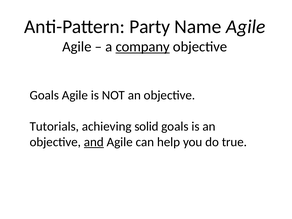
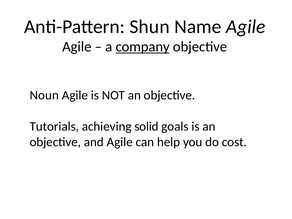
Party: Party -> Shun (150, 27)
Goals: Goals -> Noun (44, 95)
and underline: present -> none (94, 142)
true: true -> cost (234, 142)
